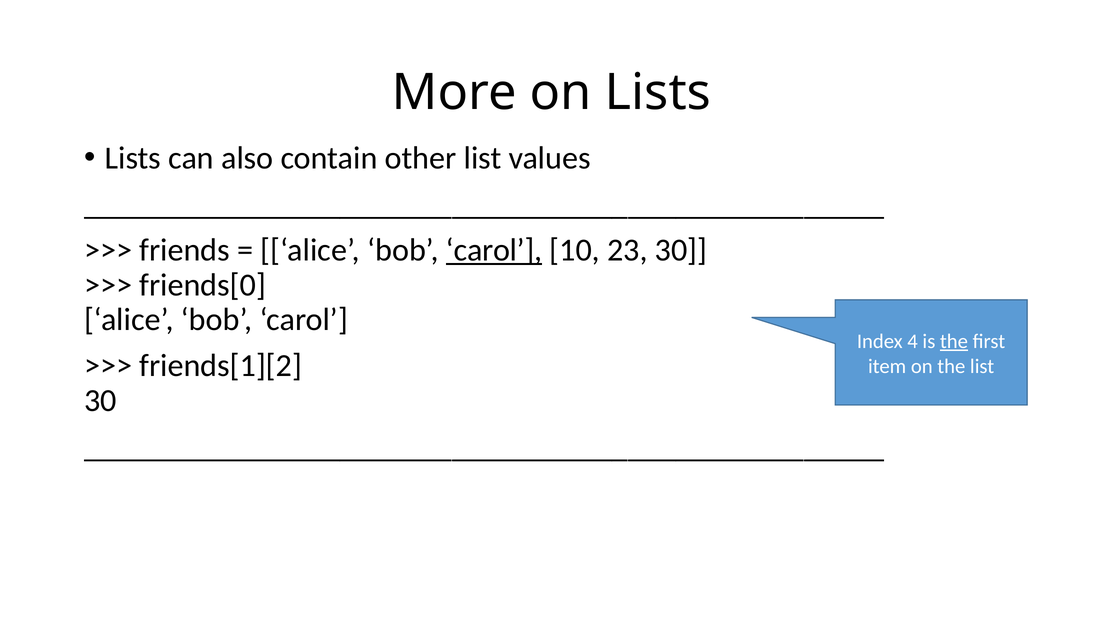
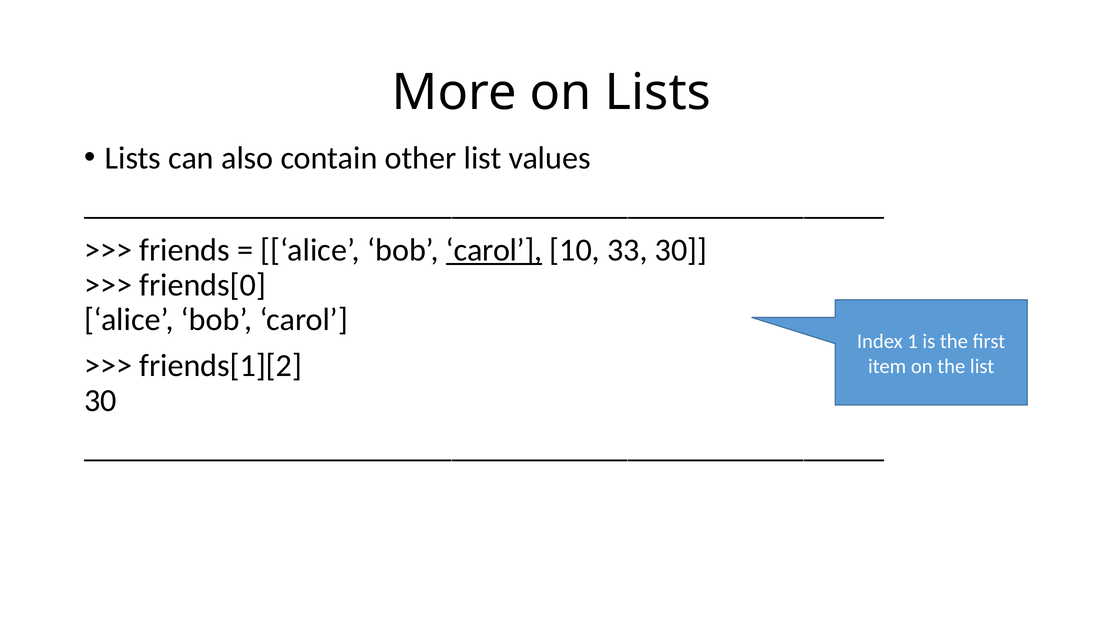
23: 23 -> 33 (627, 251)
4: 4 -> 1 (913, 342)
the underline: present -> none (954, 342)
